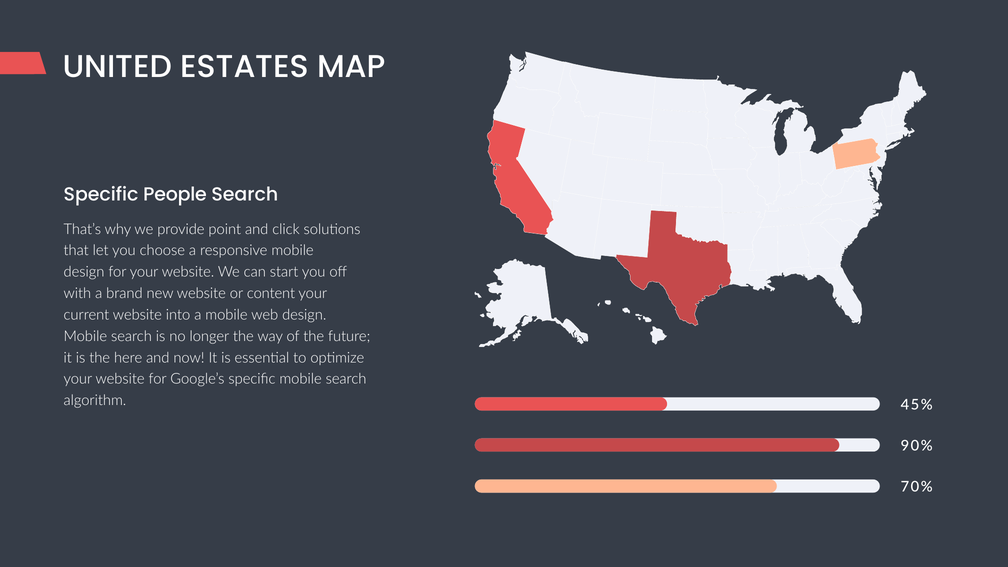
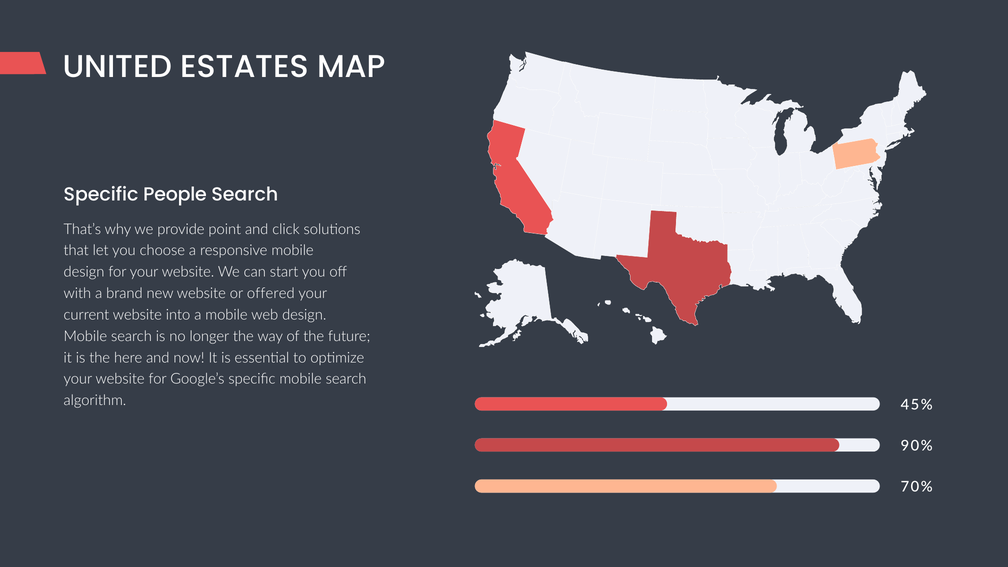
content: content -> offered (271, 294)
